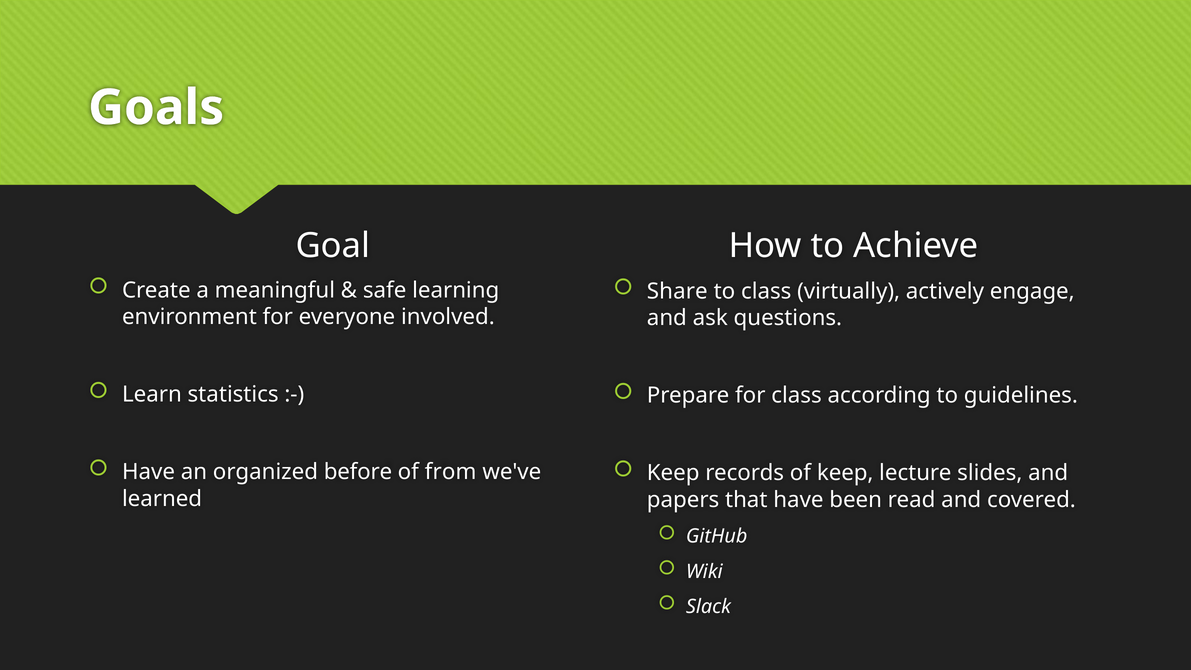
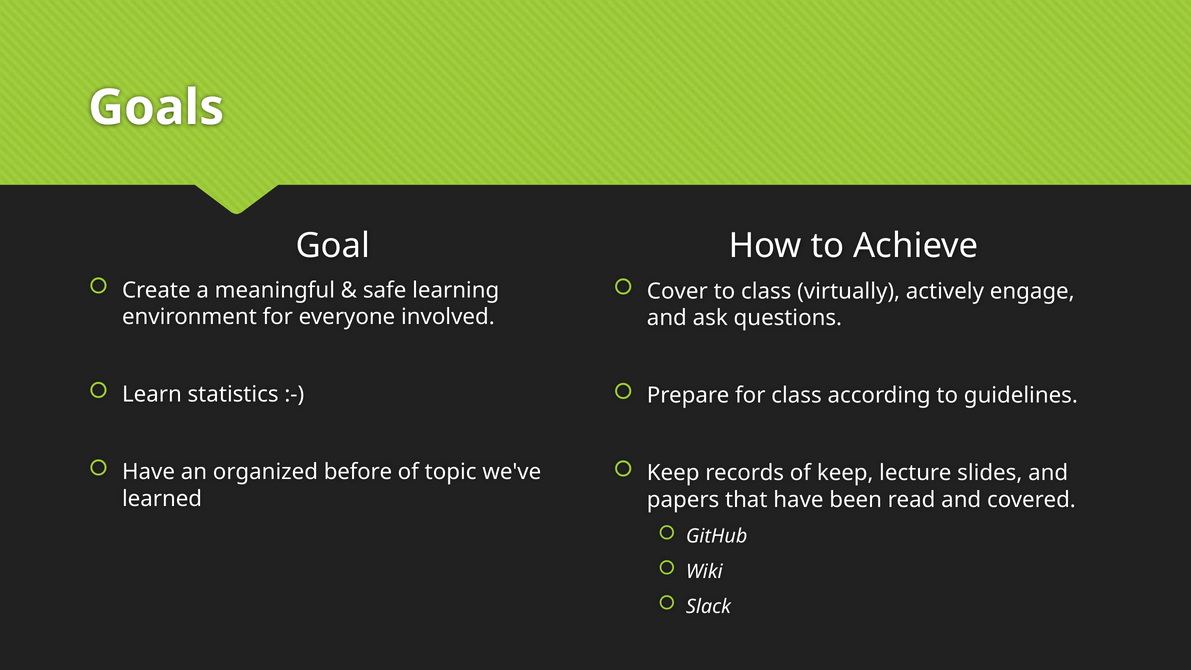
Share: Share -> Cover (677, 291)
from: from -> topic (451, 472)
